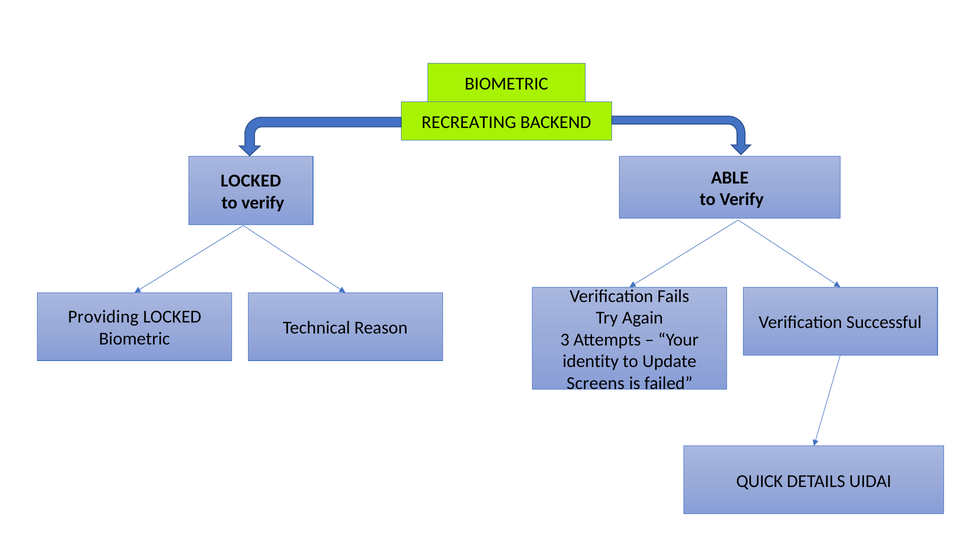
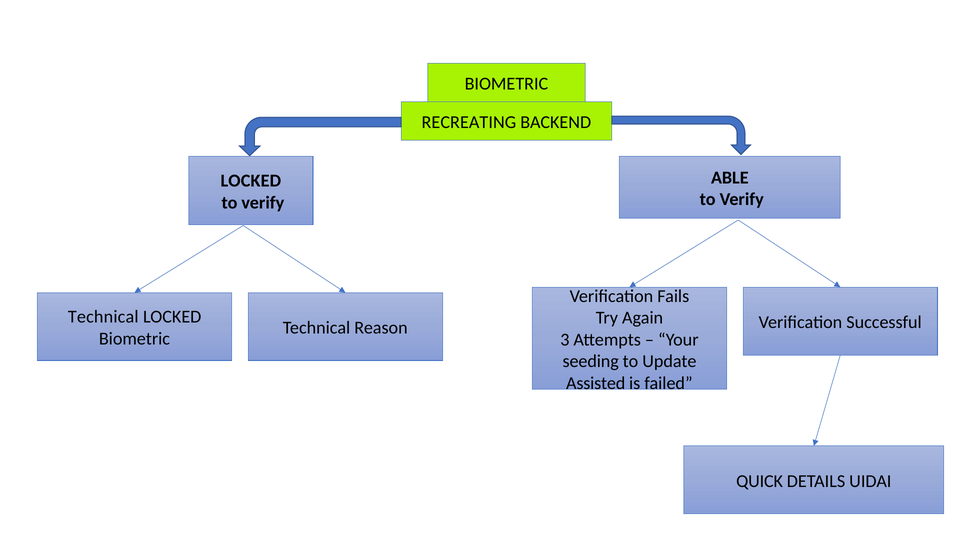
Providing: Providing -> Technical (103, 317)
identity: identity -> seeding (591, 361)
Screens: Screens -> Assisted (596, 383)
